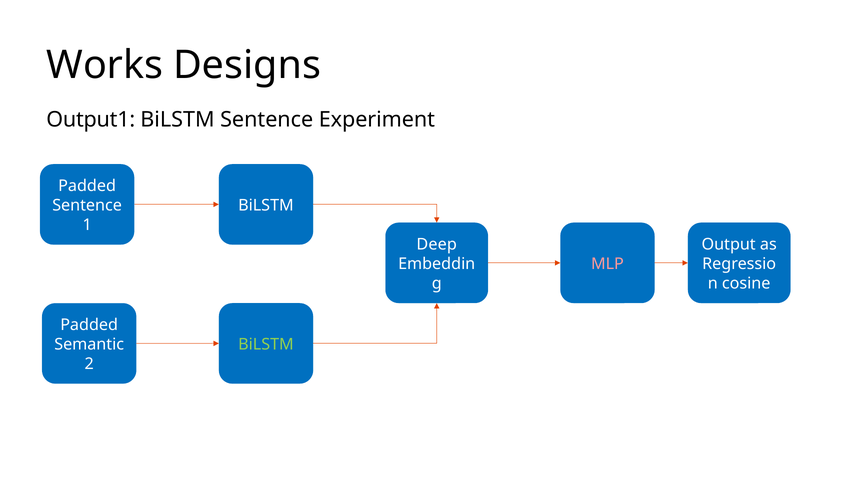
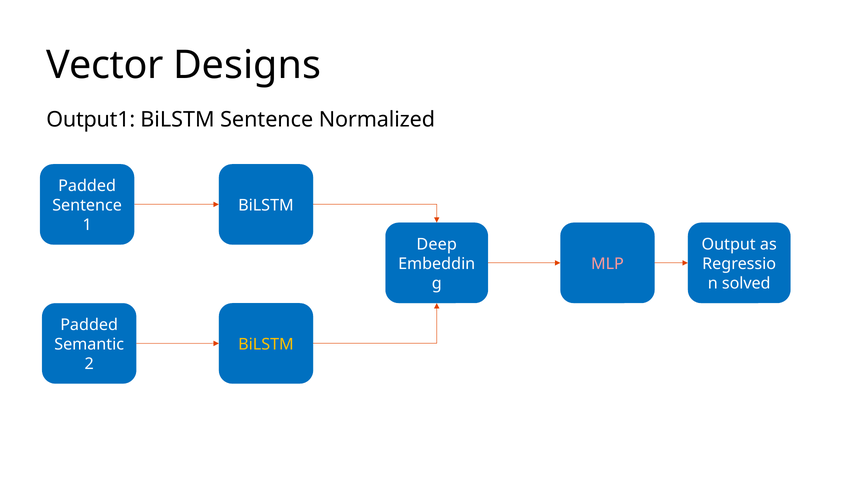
Works: Works -> Vector (105, 65)
Experiment: Experiment -> Normalized (377, 120)
cosine: cosine -> solved (746, 283)
BiLSTM colour: light green -> yellow (266, 344)
